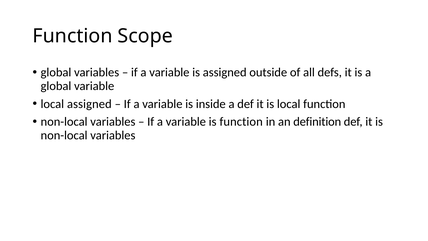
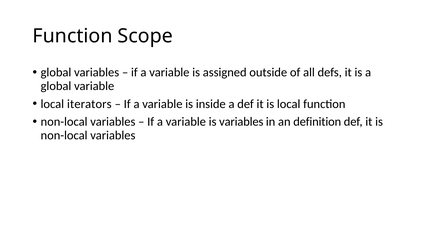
local assigned: assigned -> iterators (89, 104)
is function: function -> variables (241, 122)
